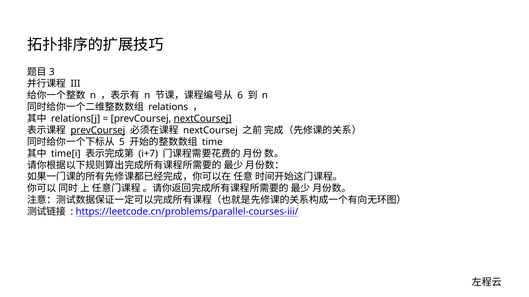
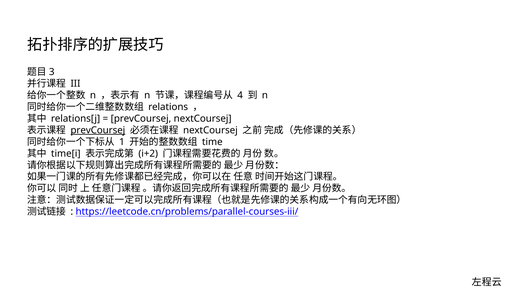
6: 6 -> 4 (240, 95)
nextCoursej underline: present -> none (203, 119)
5: 5 -> 1 (122, 142)
i+7: i+7 -> i+2 (148, 154)
